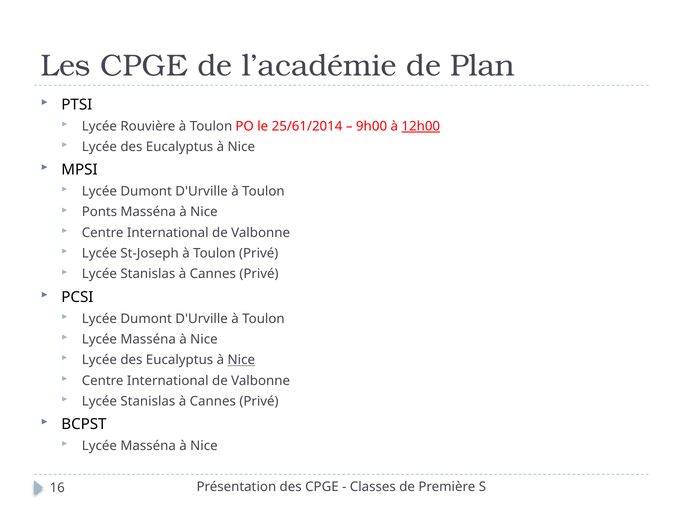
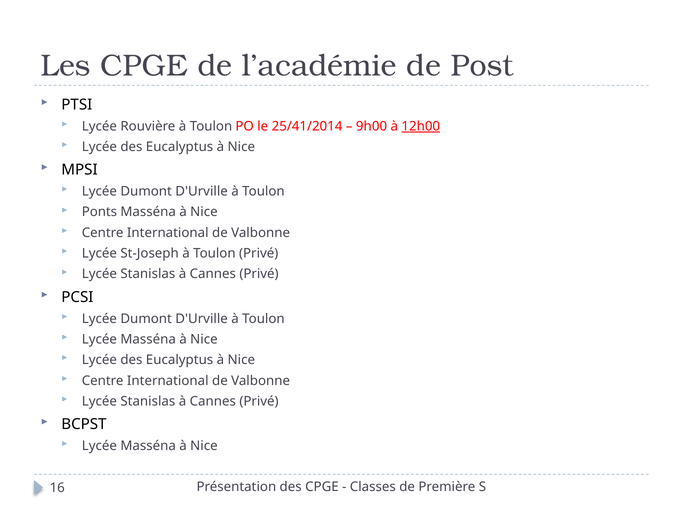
Plan: Plan -> Post (482, 66)
25/61/2014: 25/61/2014 -> 25/41/2014 (307, 126)
Nice underline: present -> none (241, 360)
